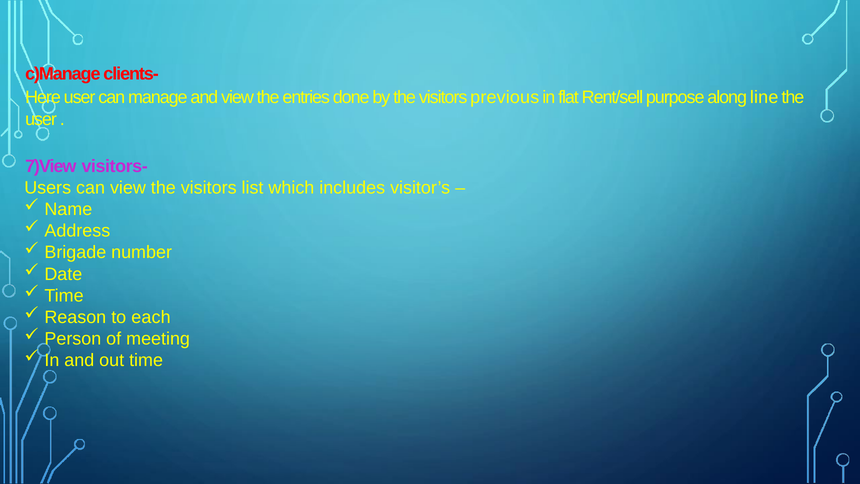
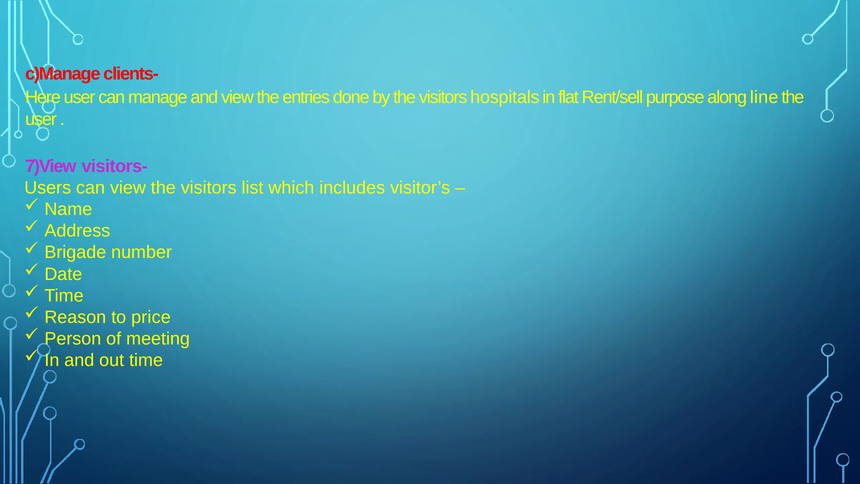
previous: previous -> hospitals (505, 97)
each: each -> price (151, 317)
